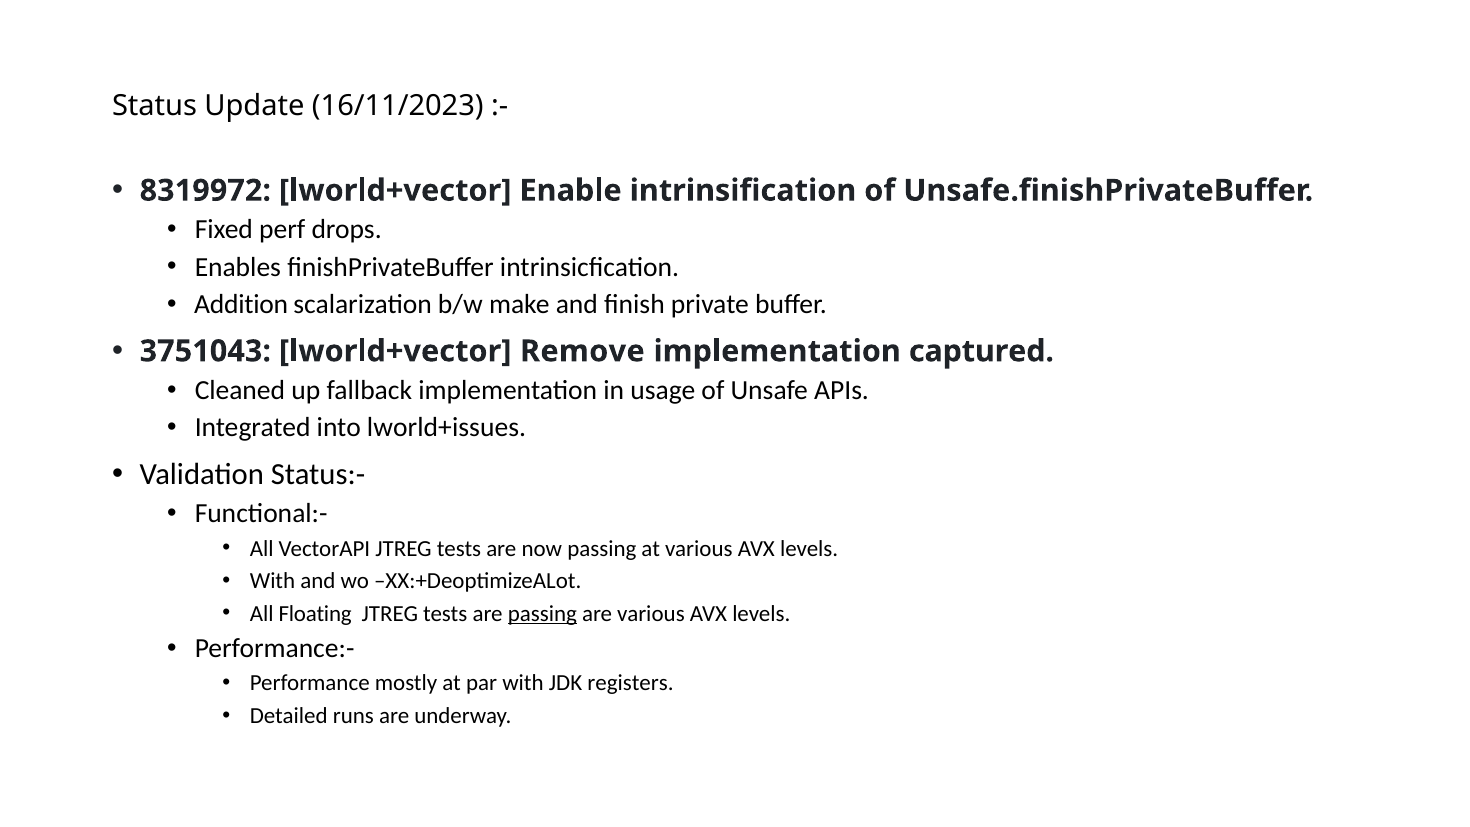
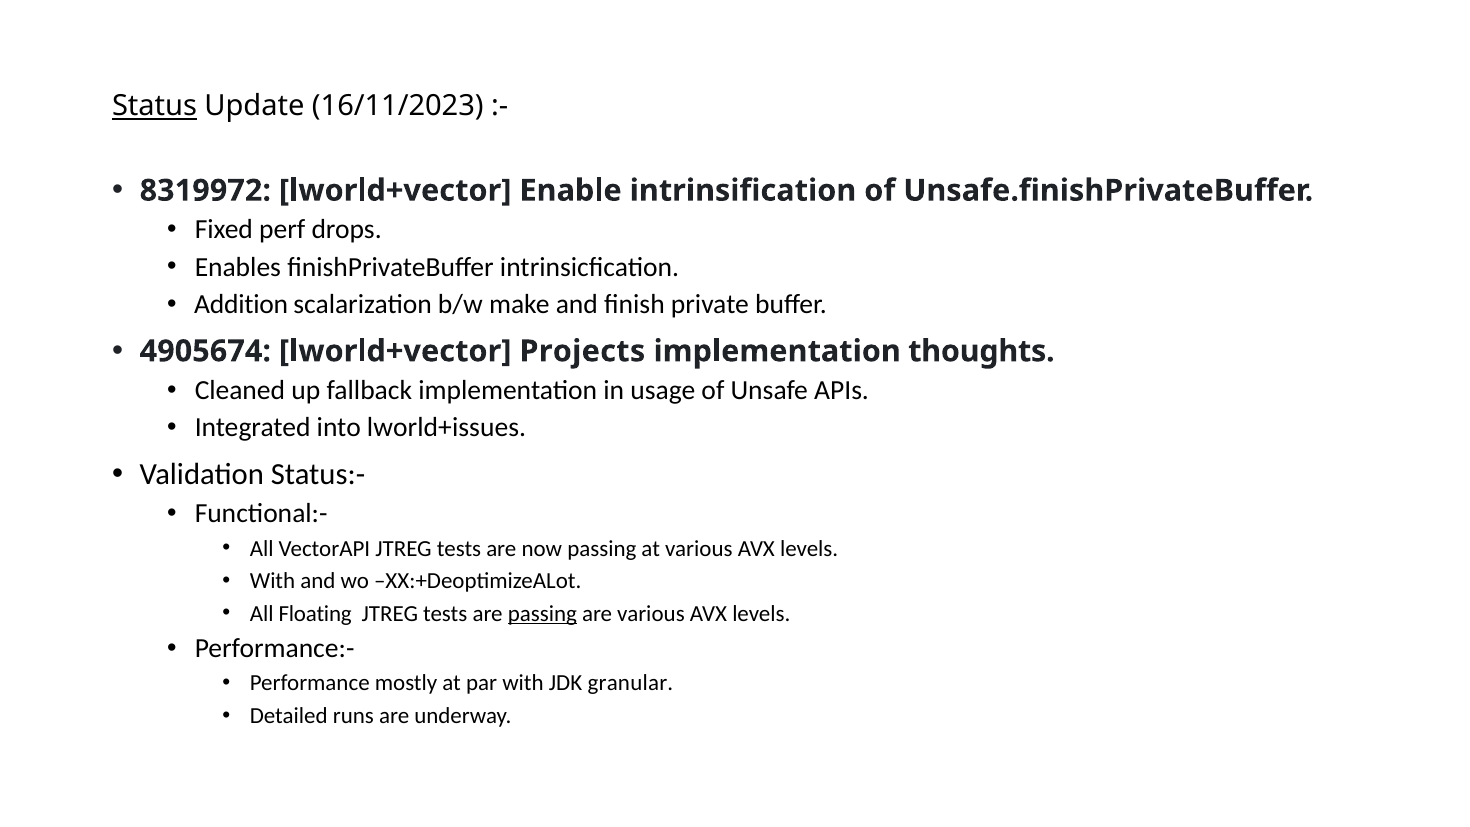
Status underline: none -> present (155, 106)
3751043: 3751043 -> 4905674 (205, 351)
Remove: Remove -> Projects (582, 351)
captured: captured -> thoughts (981, 351)
registers: registers -> granular (630, 683)
